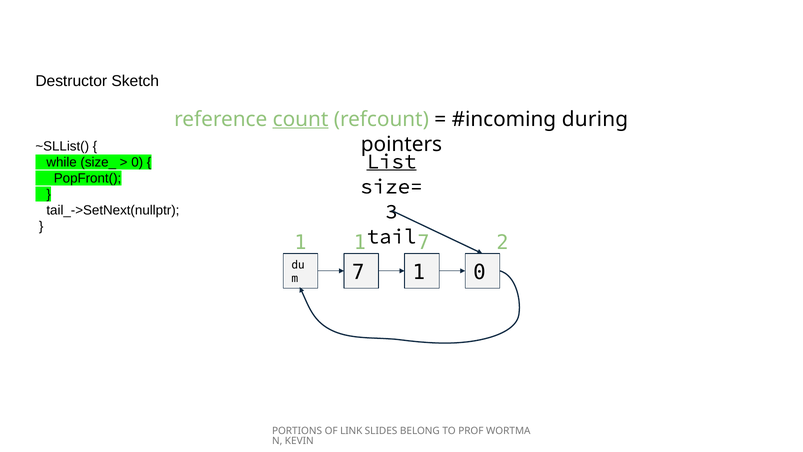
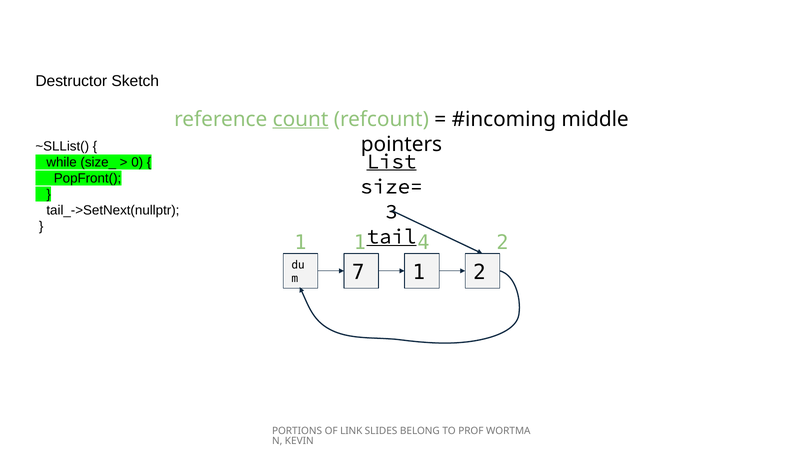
during: during -> middle (595, 119)
tail underline: none -> present (392, 236)
1 7: 7 -> 4 (423, 242)
1 0: 0 -> 2 (479, 272)
